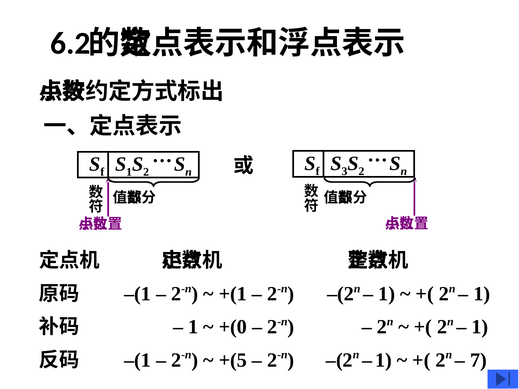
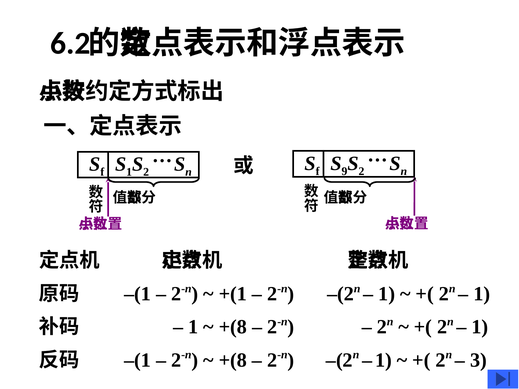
3: 3 -> 9 (344, 171)
+(0: +(0 -> +(8 (233, 327)
+(5: +(5 -> +(8 (233, 360)
7: 7 -> 3 (478, 360)
